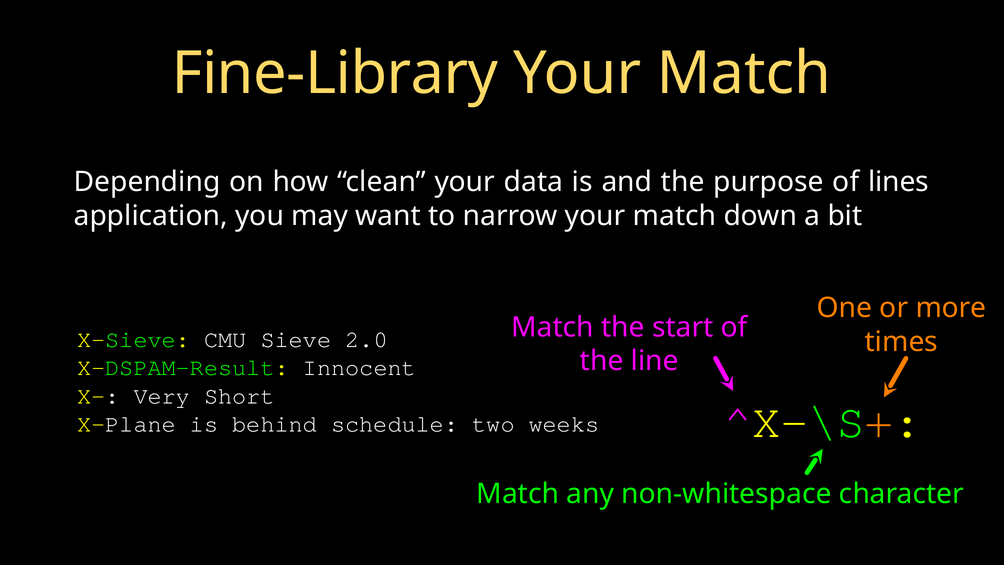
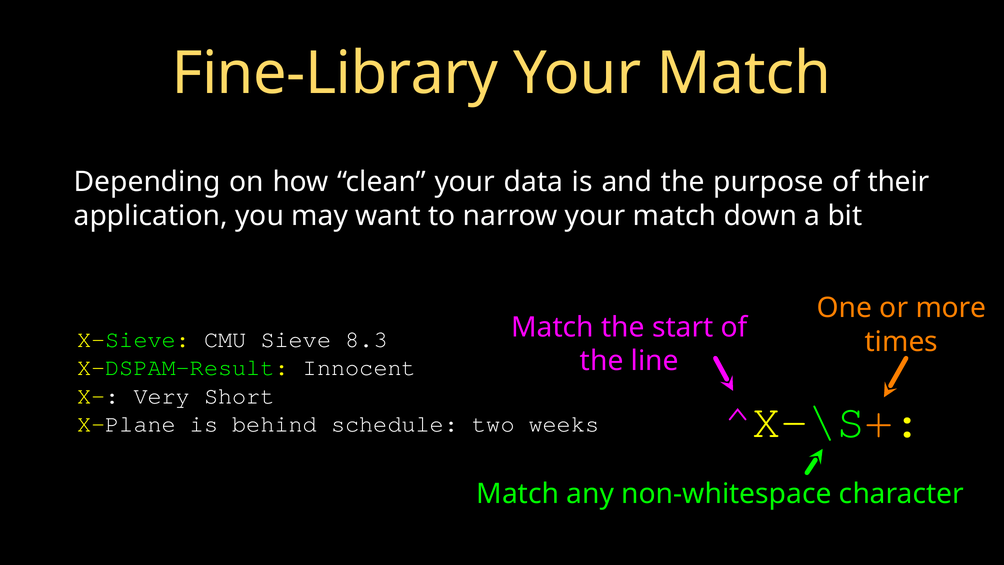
lines: lines -> their (899, 182)
2.0: 2.0 -> 8.3 (366, 339)
